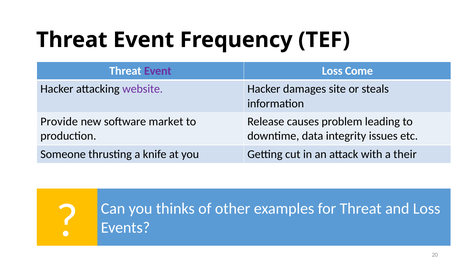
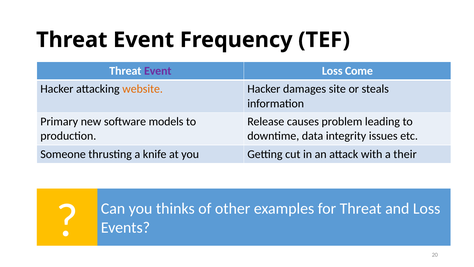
website colour: purple -> orange (143, 89)
Provide: Provide -> Primary (59, 121)
market: market -> models (166, 121)
